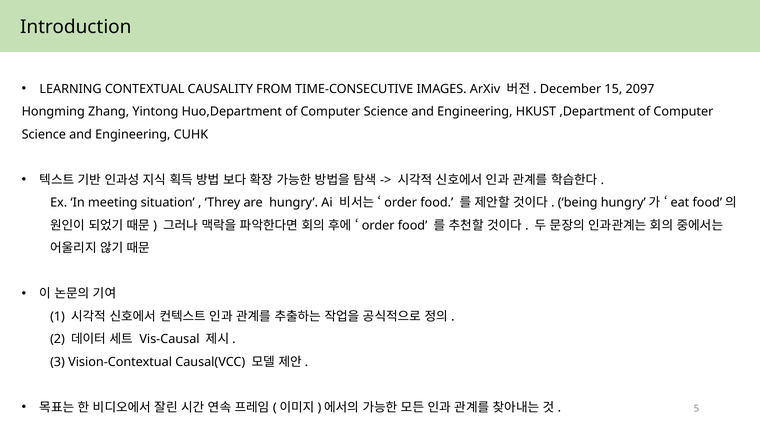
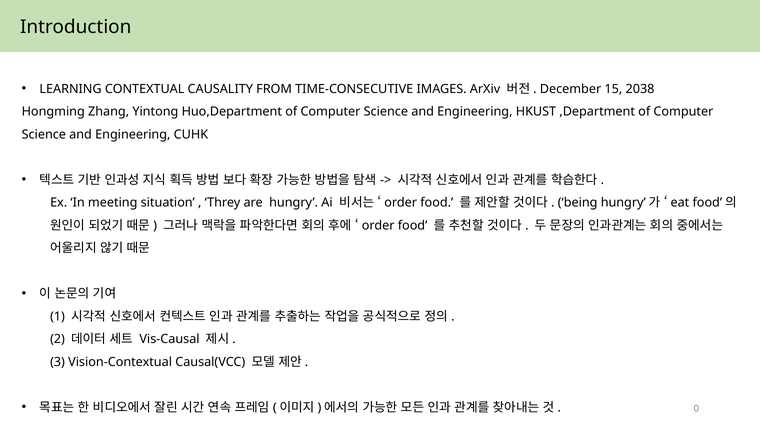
2097: 2097 -> 2038 (640, 89)
5: 5 -> 0 (696, 409)
